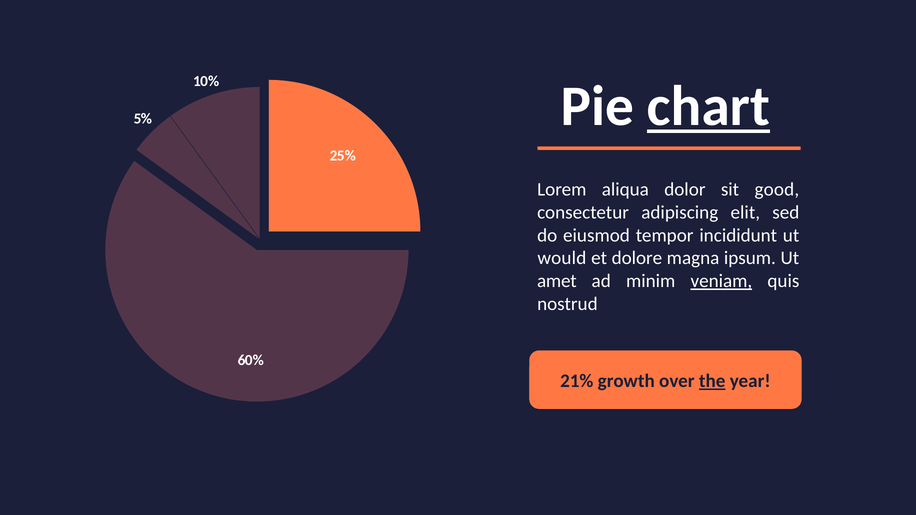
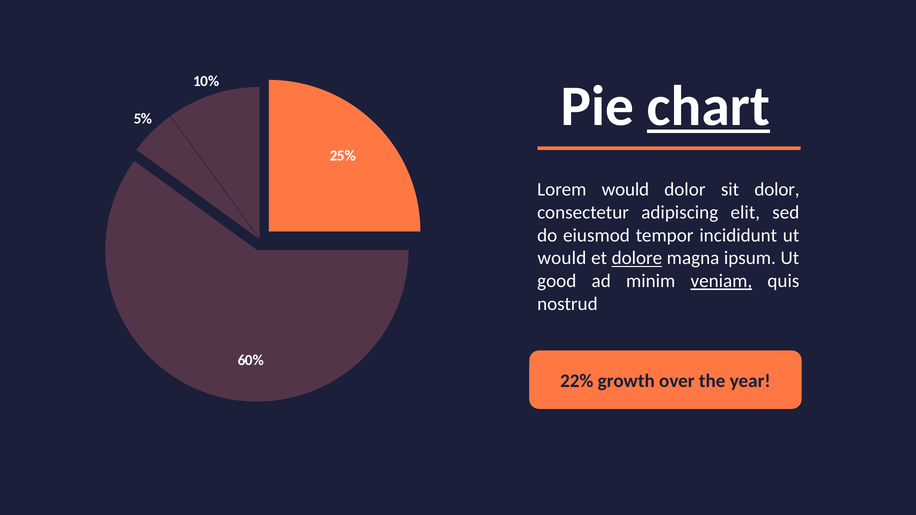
Lorem aliqua: aliqua -> would (625, 190)
sit good: good -> dolor (777, 190)
dolore underline: none -> present (637, 258)
amet: amet -> good (557, 281)
21%: 21% -> 22% (577, 381)
the underline: present -> none (712, 381)
